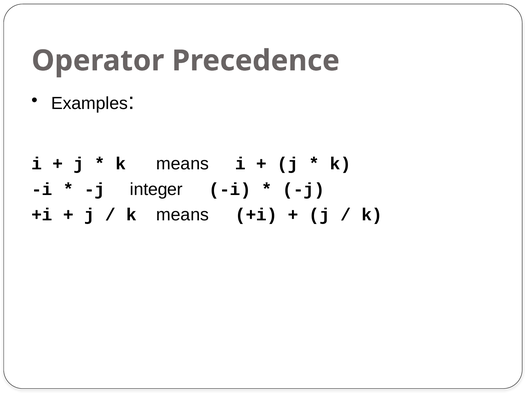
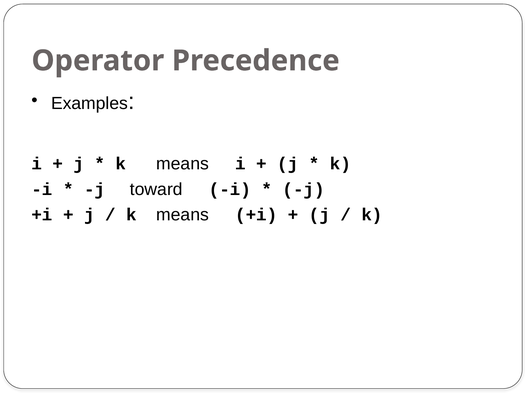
integer: integer -> toward (156, 189)
